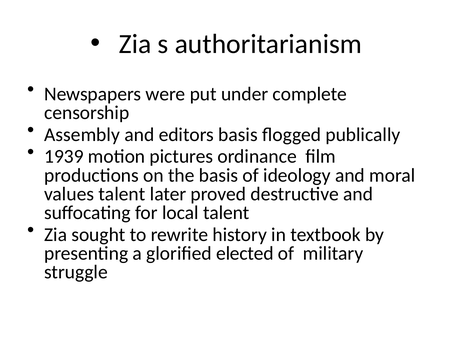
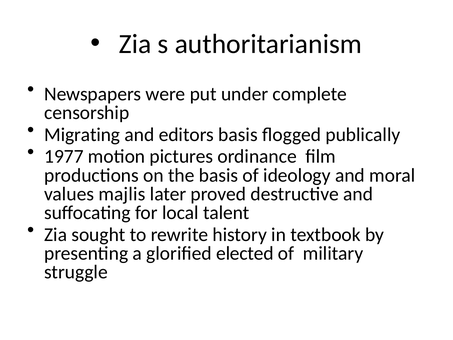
Assembly: Assembly -> Migrating (82, 134)
1939: 1939 -> 1977 (64, 156)
values talent: talent -> majlis (122, 194)
